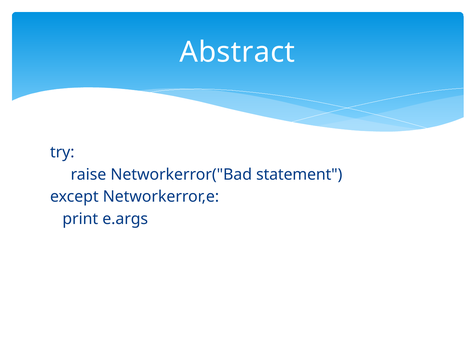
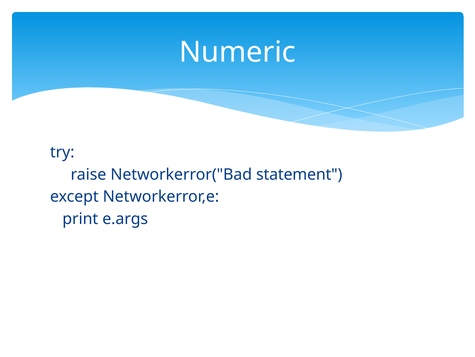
Abstract: Abstract -> Numeric (237, 52)
